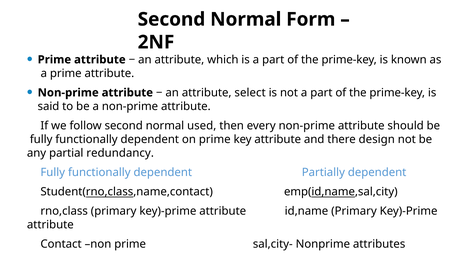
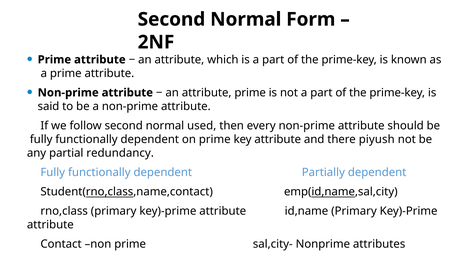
attribute select: select -> prime (250, 92)
design: design -> piyush (377, 139)
